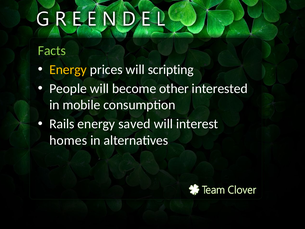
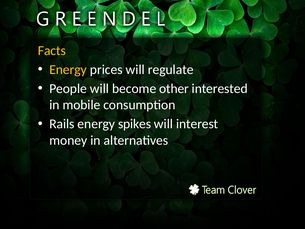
Facts colour: light green -> yellow (52, 51)
scripting: scripting -> regulate (171, 70)
saved: saved -> spikes (135, 124)
homes: homes -> money (68, 140)
